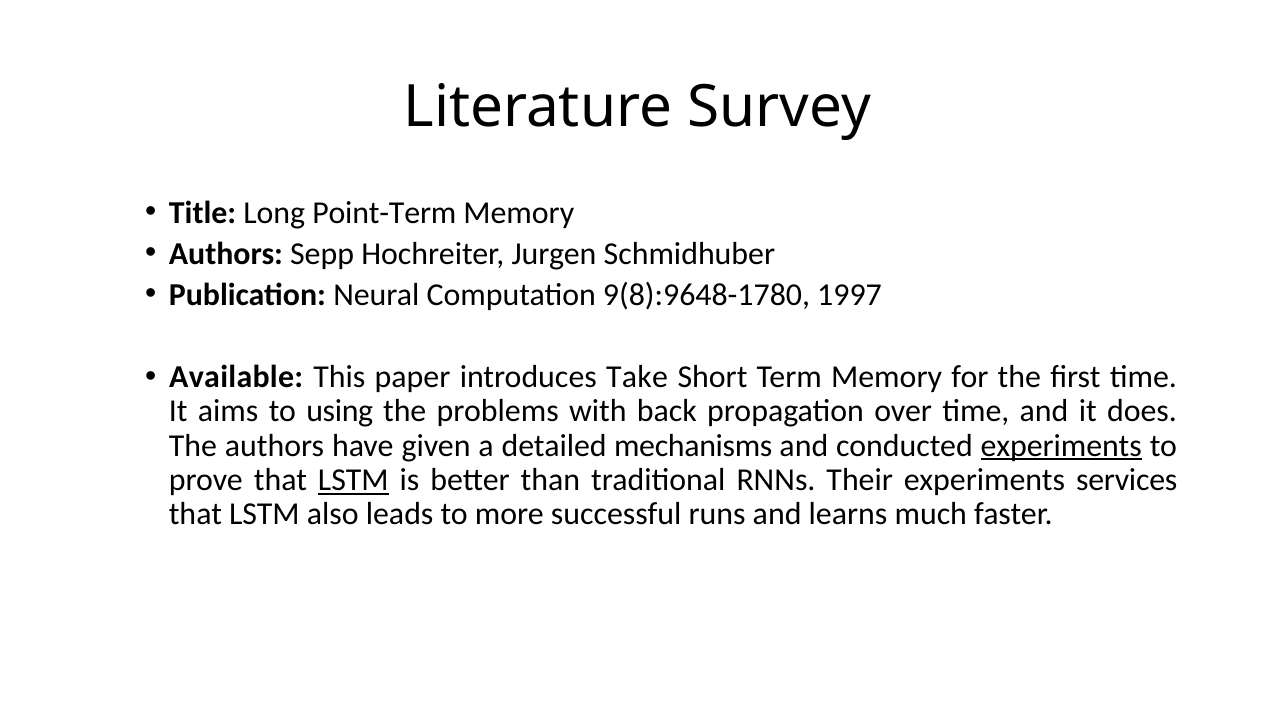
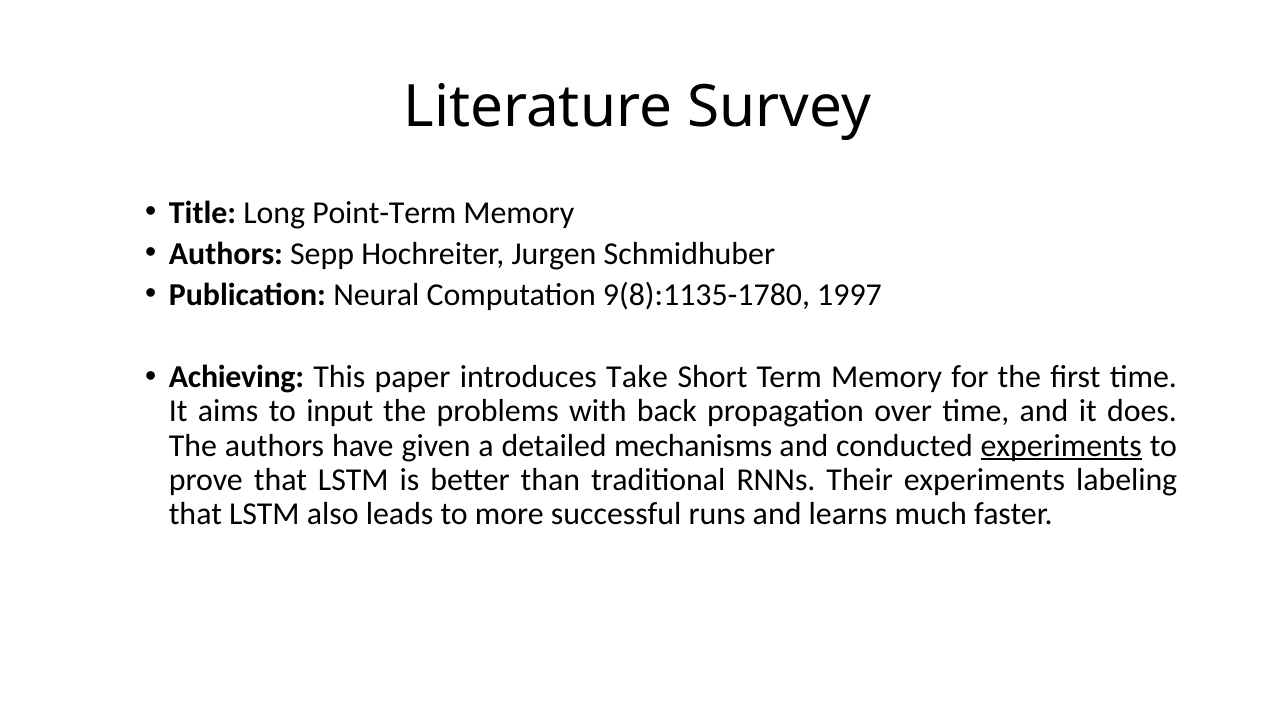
9(8):9648-1780: 9(8):9648-1780 -> 9(8):1135-1780 (706, 295)
Available: Available -> Achieving (237, 377)
using: using -> input (340, 411)
LSTM underline: present -> none (353, 480)
services: services -> labeling (1127, 480)
